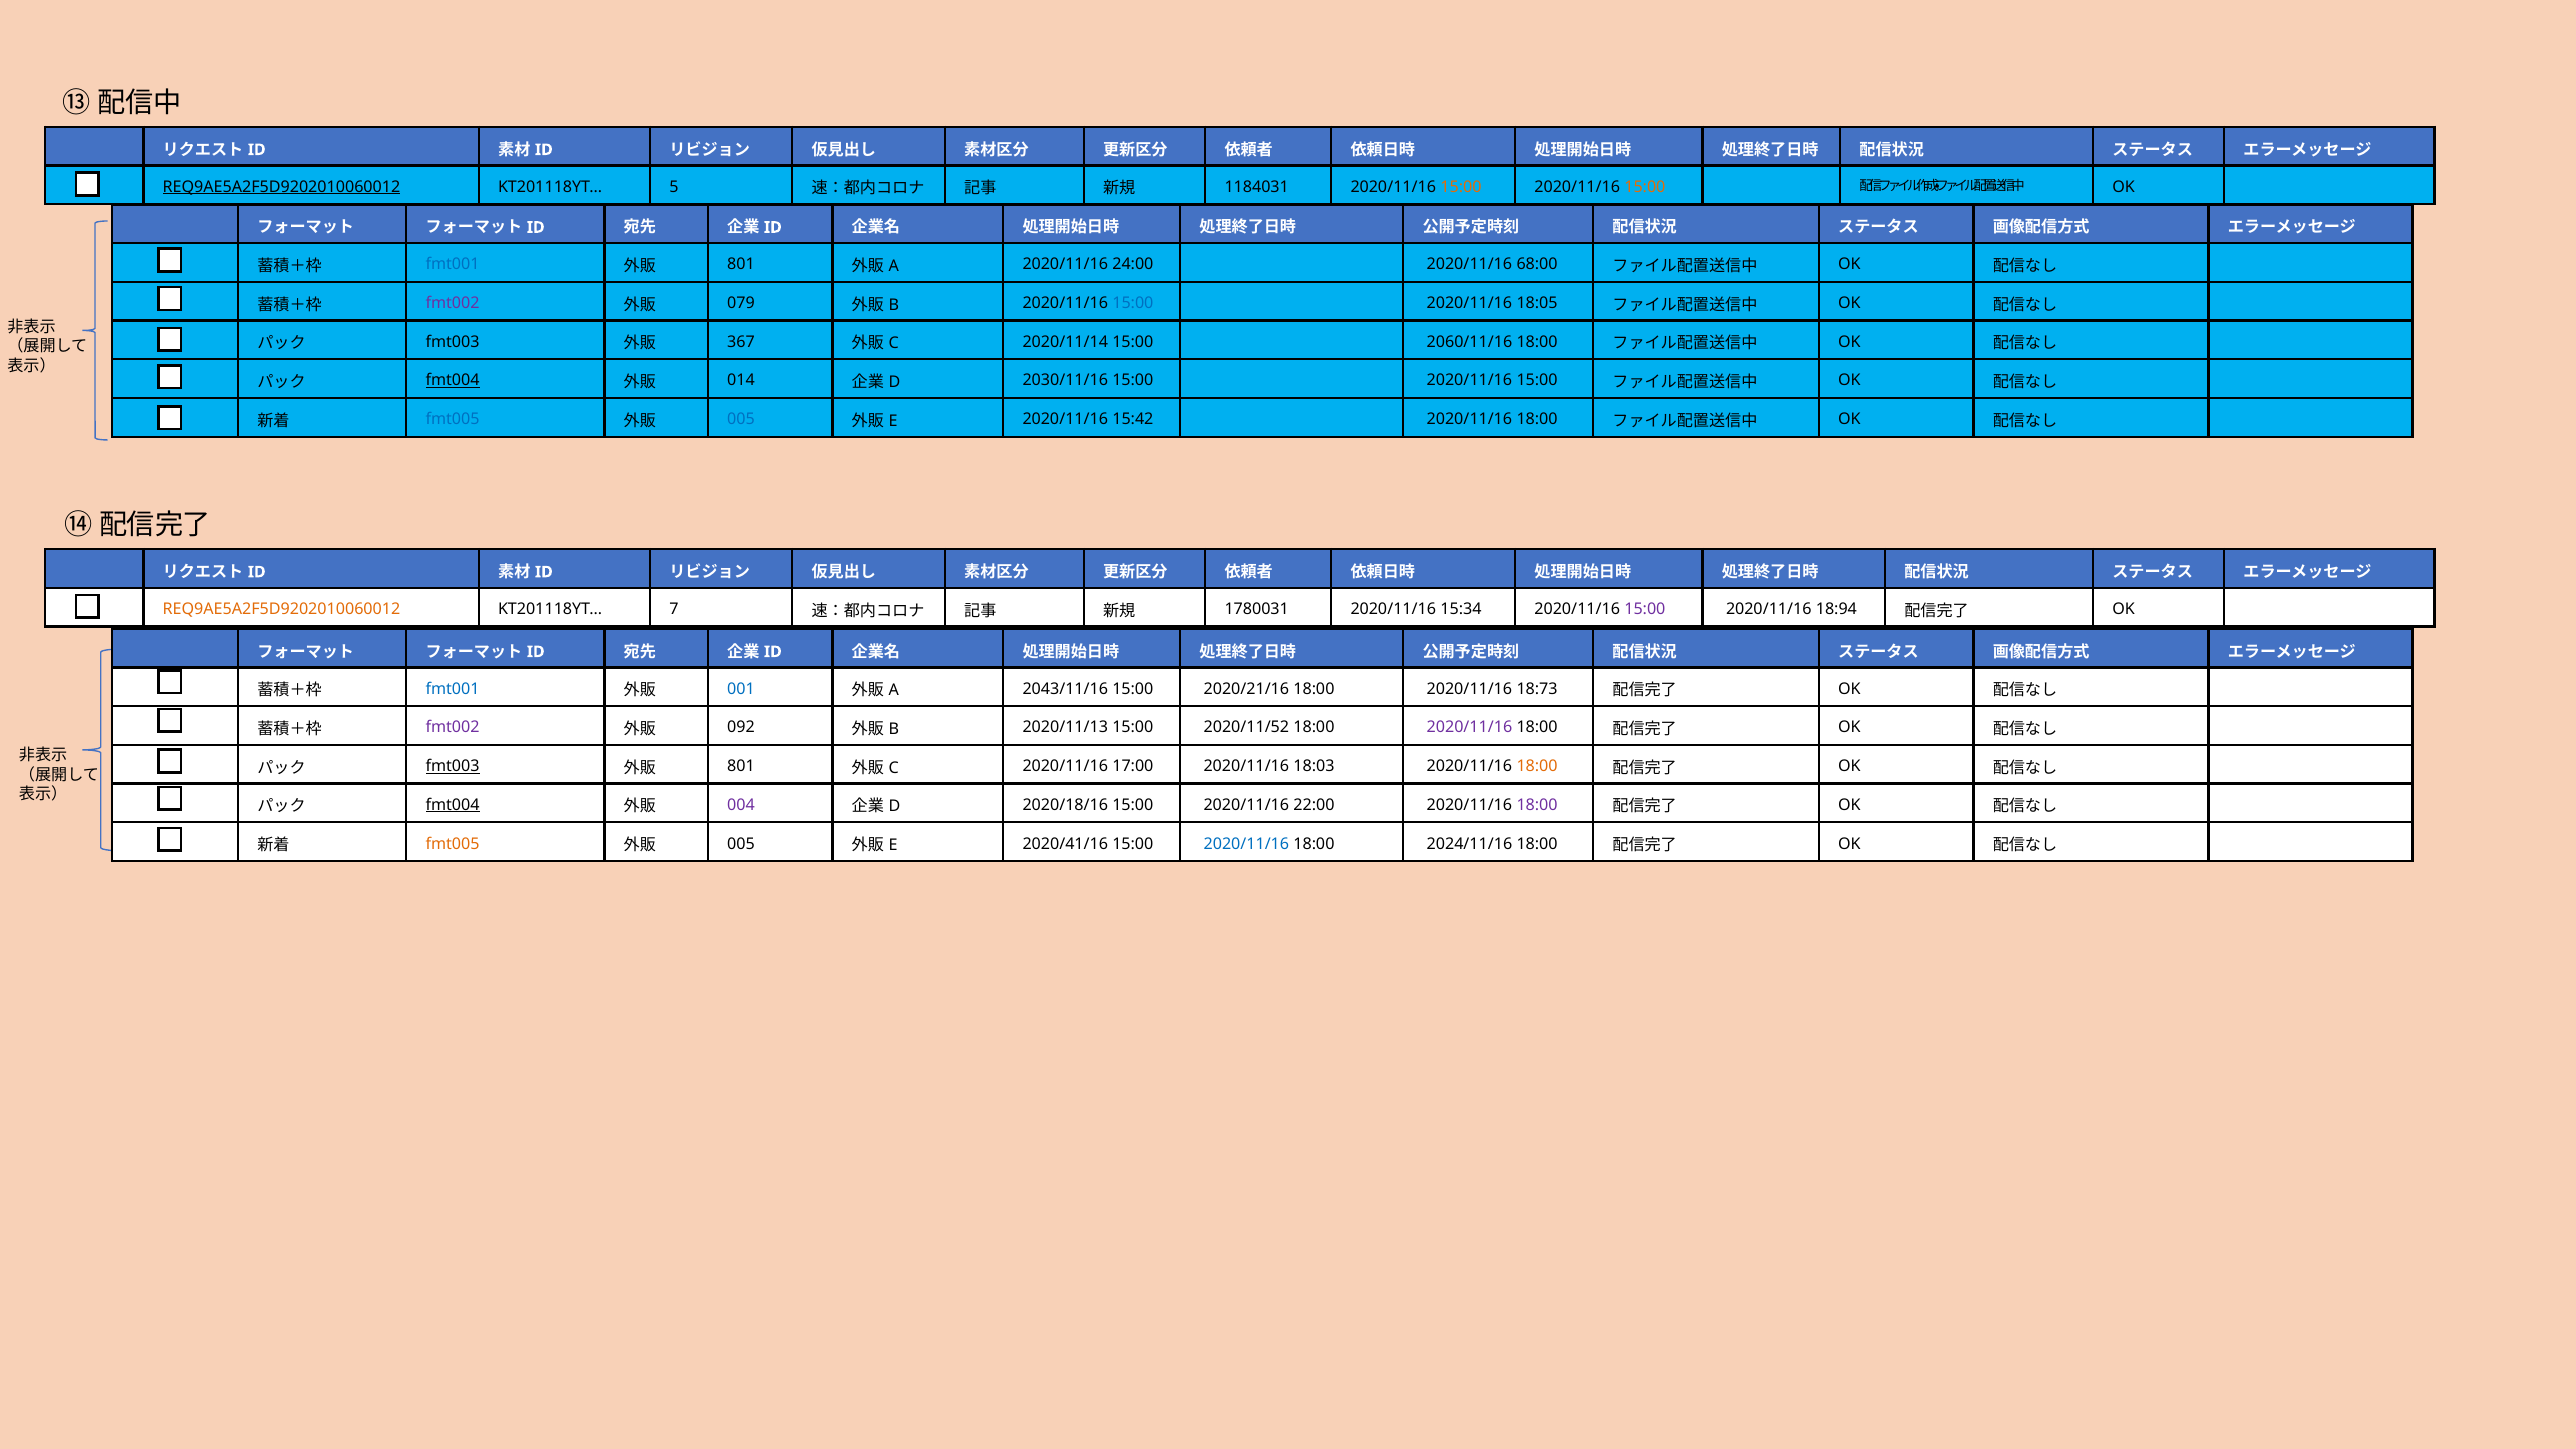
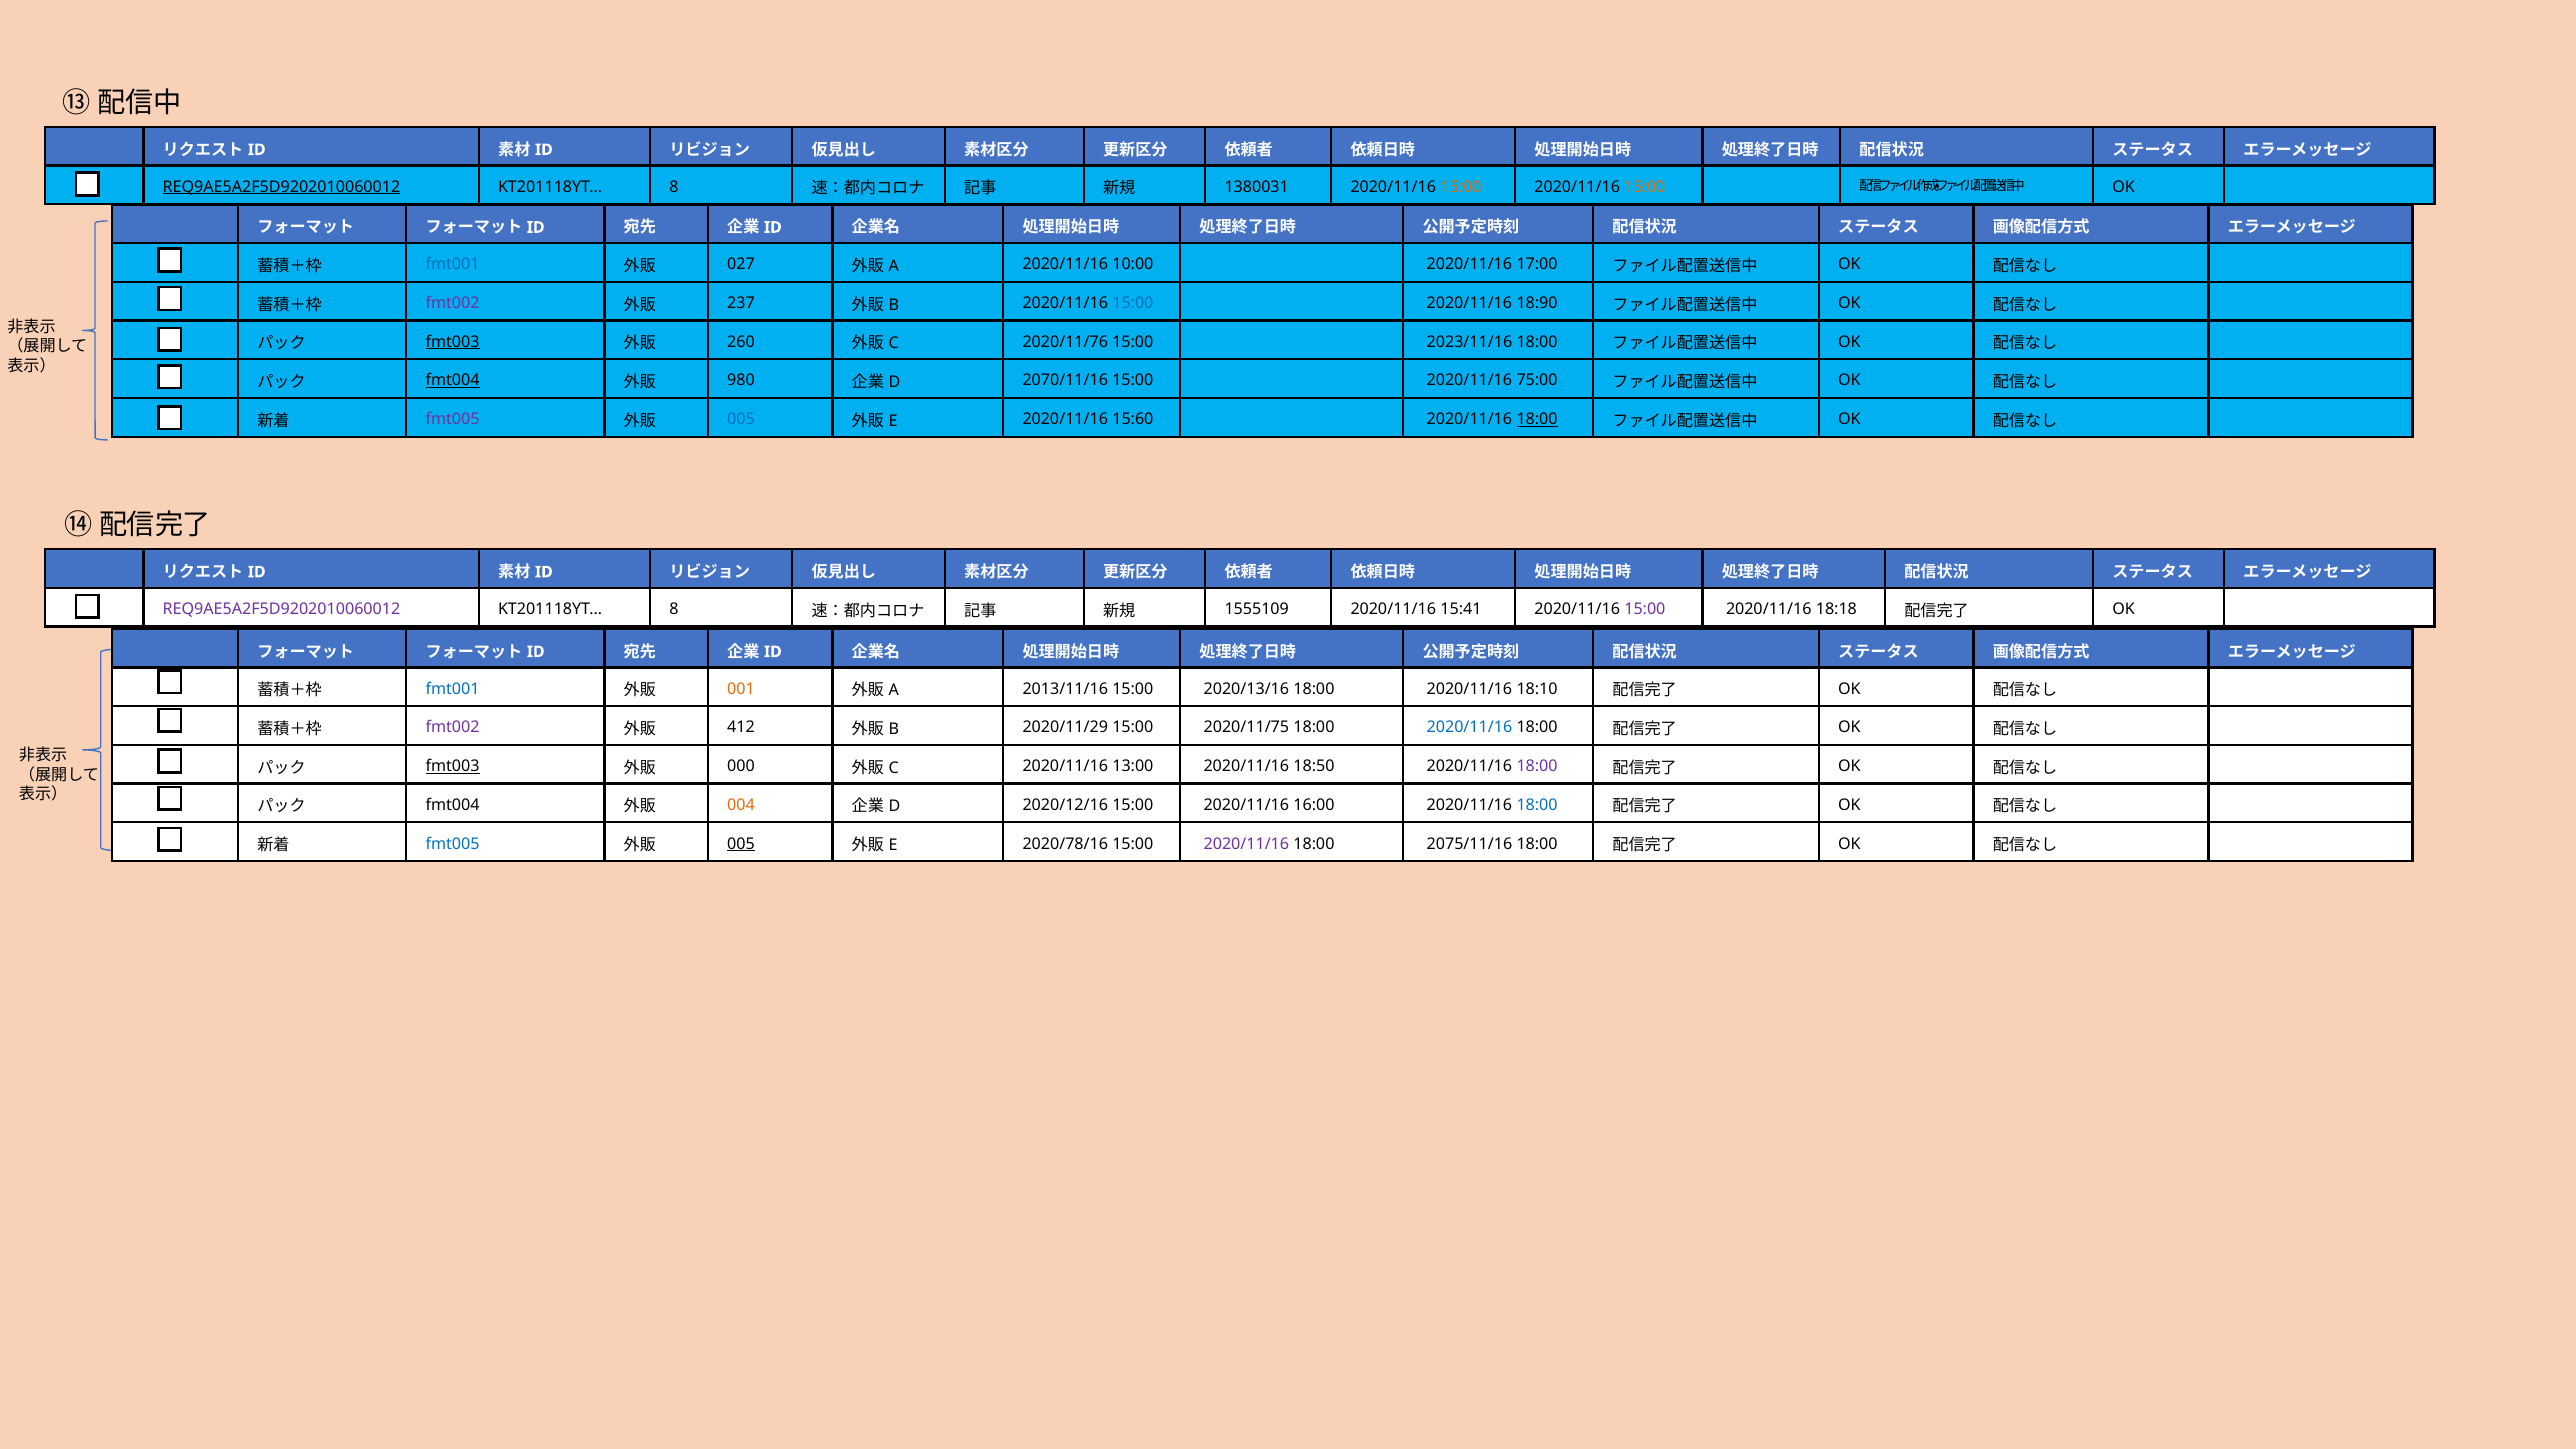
5: 5 -> 8 (674, 187)
1184031: 1184031 -> 1380031 (1257, 187)
801: 801 -> 027 (741, 264)
24:00: 24:00 -> 10:00 (1133, 264)
68:00: 68:00 -> 17:00 (1537, 264)
079: 079 -> 237 (741, 303)
18:05: 18:05 -> 18:90 (1537, 303)
fmt003 underline: none -> present (453, 342)
367: 367 -> 260 (741, 342)
2020/11/14: 2020/11/14 -> 2020/11/76 (1065, 342)
2060/11/16: 2060/11/16 -> 2023/11/16 (1469, 342)
014: 014 -> 980 (741, 381)
2030/11/16: 2030/11/16 -> 2070/11/16 (1065, 381)
15:00: 15:00 -> 75:00 (1537, 381)
fmt005 colour: blue -> purple (453, 419)
15:42: 15:42 -> 15:60 (1133, 419)
18:00 underline: none -> present (1537, 419)
REQ9AE5A2F5D9202010060012 colour: orange -> purple (281, 609)
7: 7 -> 8 (674, 609)
1780031: 1780031 -> 1555109 (1257, 609)
15:34: 15:34 -> 15:41 (1461, 609)
18:94: 18:94 -> 18:18 (1836, 609)
001 colour: blue -> orange (741, 689)
2043/11/16: 2043/11/16 -> 2013/11/16 (1065, 689)
2020/21/16: 2020/21/16 -> 2020/13/16 (1246, 689)
18:73: 18:73 -> 18:10 (1537, 689)
092: 092 -> 412 (741, 728)
2020/11/13: 2020/11/13 -> 2020/11/29 (1065, 728)
2020/11/52: 2020/11/52 -> 2020/11/75 (1246, 728)
2020/11/16 colour: purple -> blue (1469, 728)
801: 801 -> 000 (741, 766)
17:00: 17:00 -> 13:00 (1133, 766)
18:03: 18:03 -> 18:50 (1314, 766)
18:00 colour: orange -> purple (1537, 766)
fmt004 underline: present -> none (453, 805)
004 colour: purple -> orange (741, 805)
2020/18/16: 2020/18/16 -> 2020/12/16 (1065, 805)
22:00: 22:00 -> 16:00 (1314, 805)
18:00 colour: purple -> blue (1537, 805)
fmt005 colour: orange -> blue (453, 844)
005 underline: none -> present (741, 844)
2020/41/16: 2020/41/16 -> 2020/78/16 (1065, 844)
2020/11/16 colour: blue -> purple (1246, 844)
2024/11/16: 2024/11/16 -> 2075/11/16 (1469, 844)
